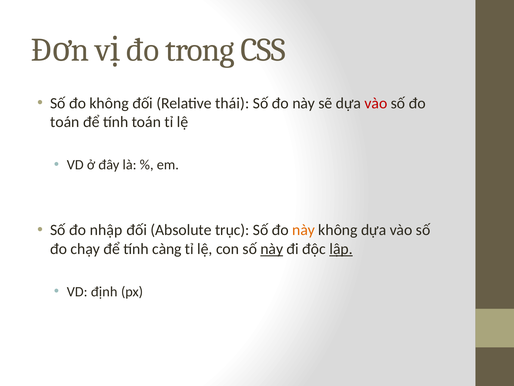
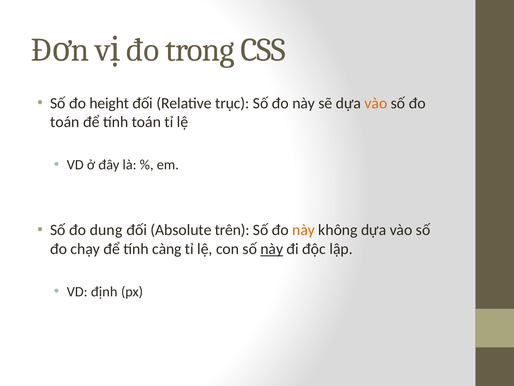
đo không: không -> height (109, 103)
thái: thái -> trục (232, 103)
vào colour: red -> orange (376, 103)
nhập: nhập -> dung (106, 230)
trục: trục -> trên (232, 230)
lập underline: present -> none (341, 249)
